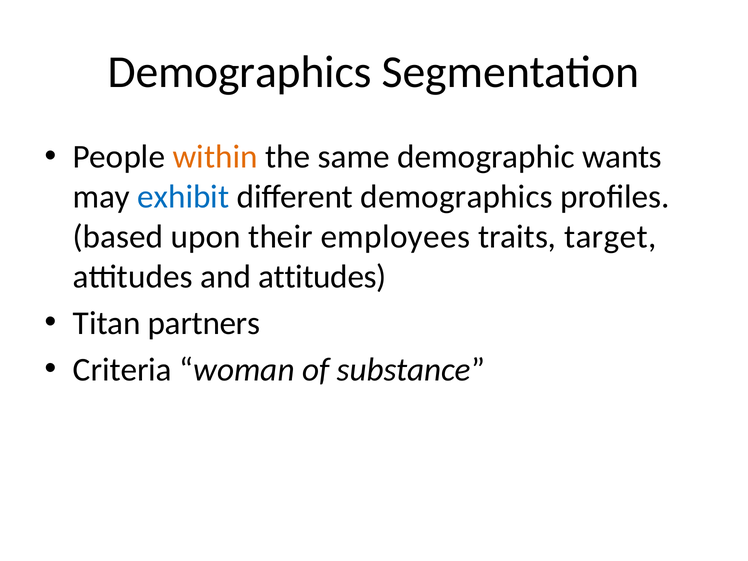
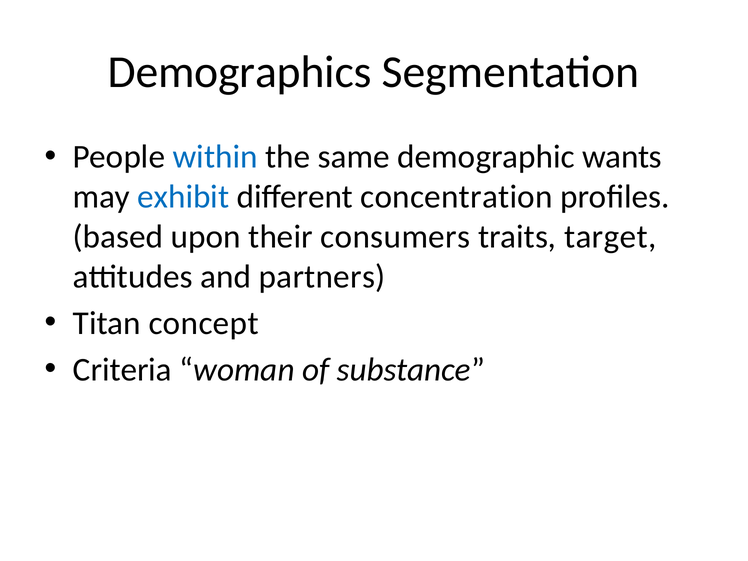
within colour: orange -> blue (215, 157)
different demographics: demographics -> concentration (457, 197)
employees: employees -> consumers (395, 237)
and attitudes: attitudes -> partners (322, 277)
partners: partners -> concept (204, 323)
